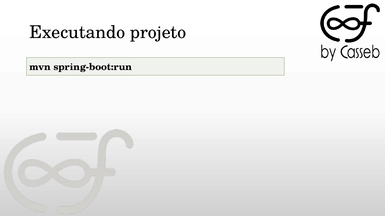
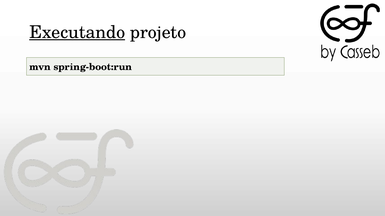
Executando underline: none -> present (77, 32)
